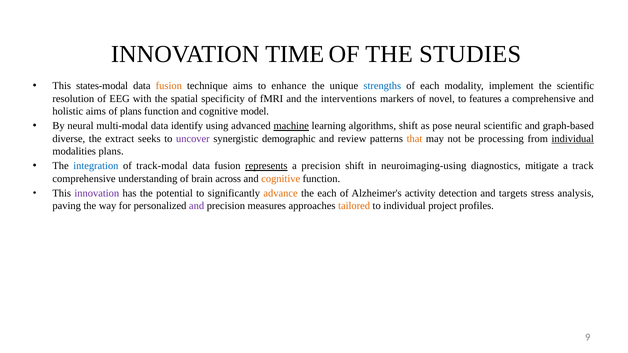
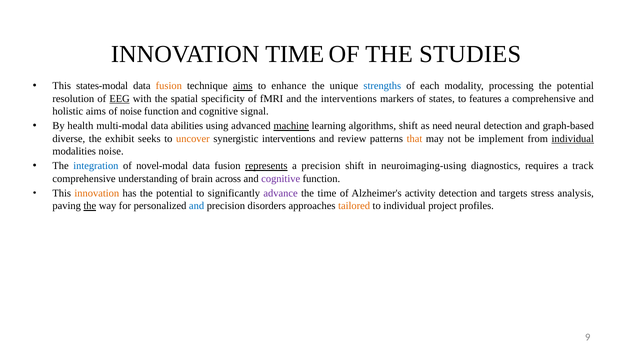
aims underline: none -> present (243, 86)
implement: implement -> processing (511, 86)
scientific: scientific -> potential (575, 86)
EEG underline: none -> present (120, 99)
novel: novel -> states (442, 99)
of plans: plans -> noise (131, 111)
model: model -> signal (255, 111)
By neural: neural -> health (80, 126)
identify: identify -> abilities (187, 126)
pose: pose -> need (442, 126)
neural scientific: scientific -> detection (503, 126)
extract: extract -> exhibit (120, 139)
uncover colour: purple -> orange (193, 139)
synergistic demographic: demographic -> interventions (289, 139)
processing: processing -> implement (501, 139)
modalities plans: plans -> noise (111, 151)
track-modal: track-modal -> novel-modal (162, 166)
mitigate: mitigate -> requires (542, 166)
cognitive colour: orange -> purple (281, 179)
innovation colour: purple -> orange (97, 194)
advance colour: orange -> purple (281, 194)
the each: each -> time (327, 194)
the underline: none -> present (90, 206)
and colour: purple -> blue (197, 206)
measures: measures -> disorders (267, 206)
